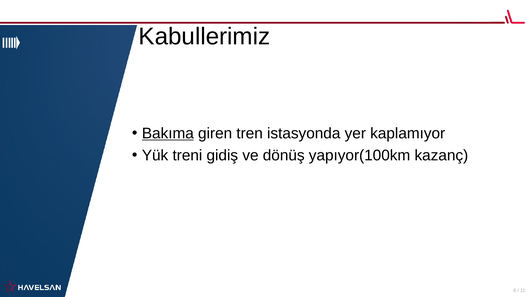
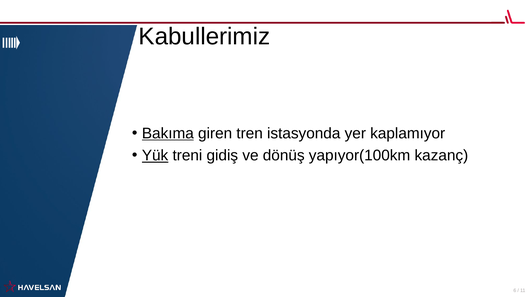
Yük underline: none -> present (155, 155)
